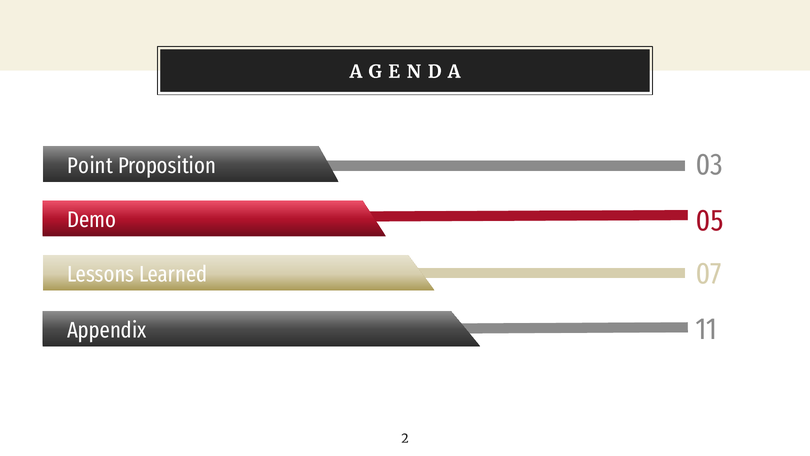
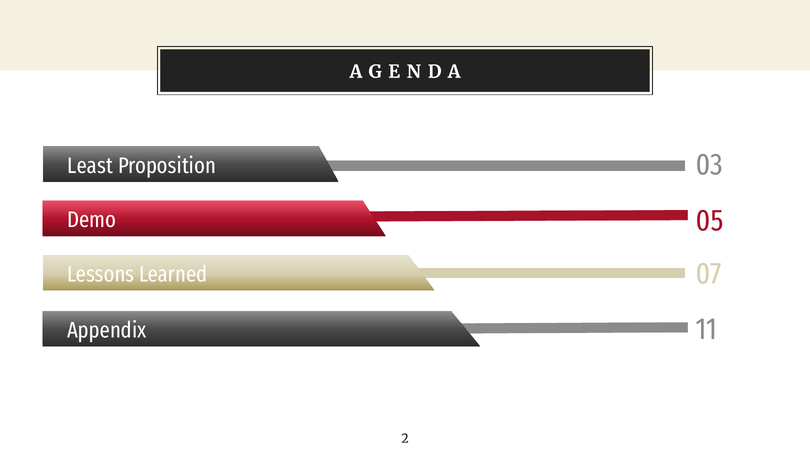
Point: Point -> Least (90, 166)
